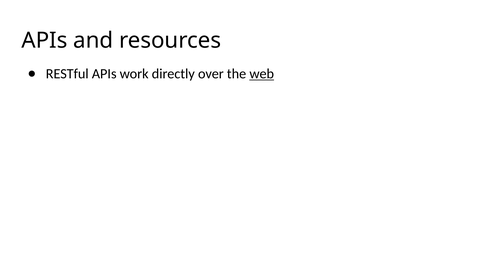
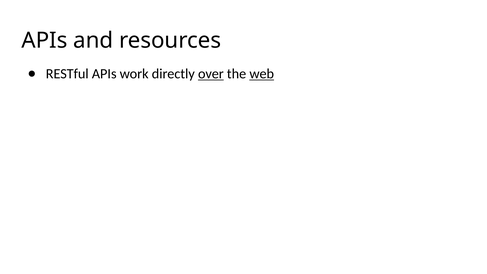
over underline: none -> present (211, 74)
